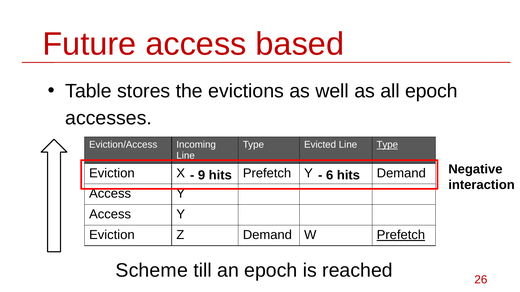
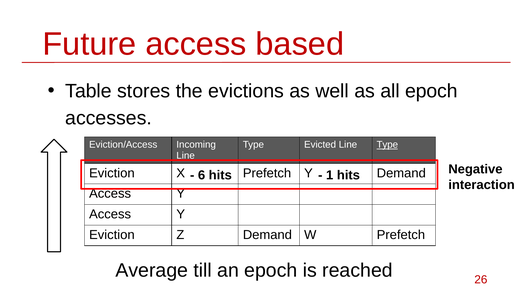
9: 9 -> 6 (202, 176)
6: 6 -> 1 (330, 176)
Prefetch underline: present -> none (401, 235)
Scheme: Scheme -> Average (152, 271)
